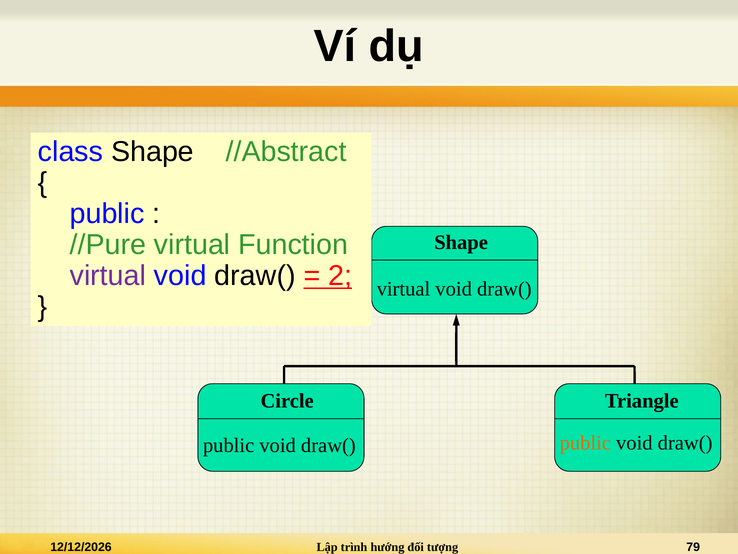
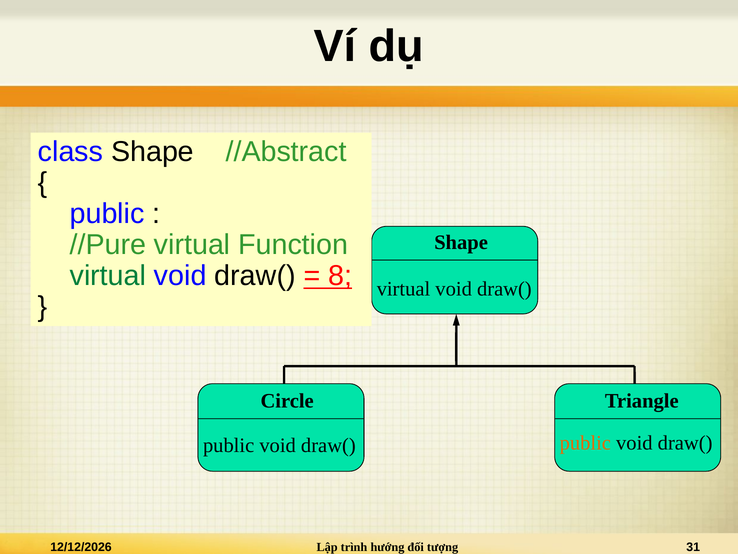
virtual colour: purple -> green (108, 276)
2: 2 -> 8 (340, 276)
79: 79 -> 31 (693, 547)
